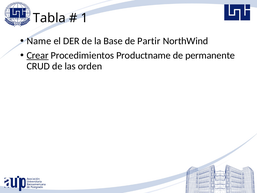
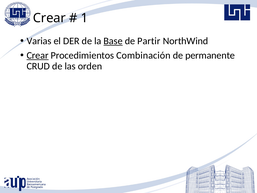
Tabla: Tabla -> Crear (49, 18)
Name: Name -> Varias (39, 41)
Base underline: none -> present (113, 41)
Productname: Productname -> Combinación (143, 55)
